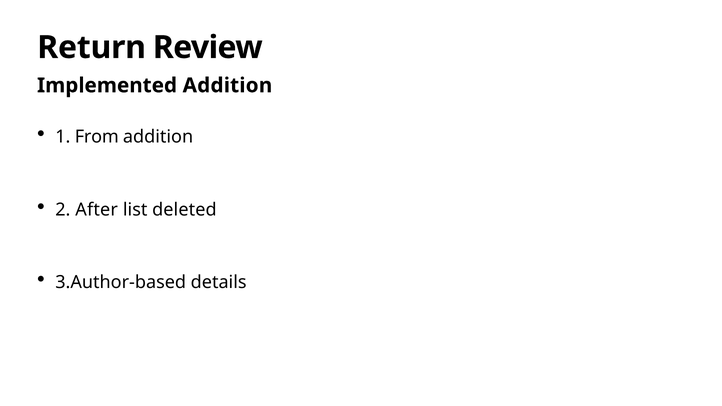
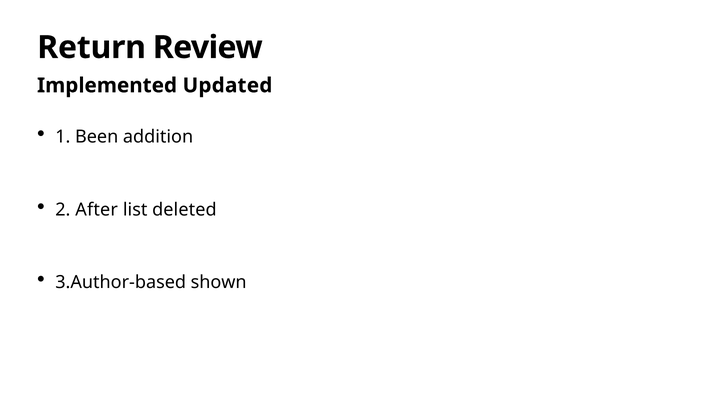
Implemented Addition: Addition -> Updated (227, 85)
From: From -> Been (97, 137)
details: details -> shown (219, 283)
